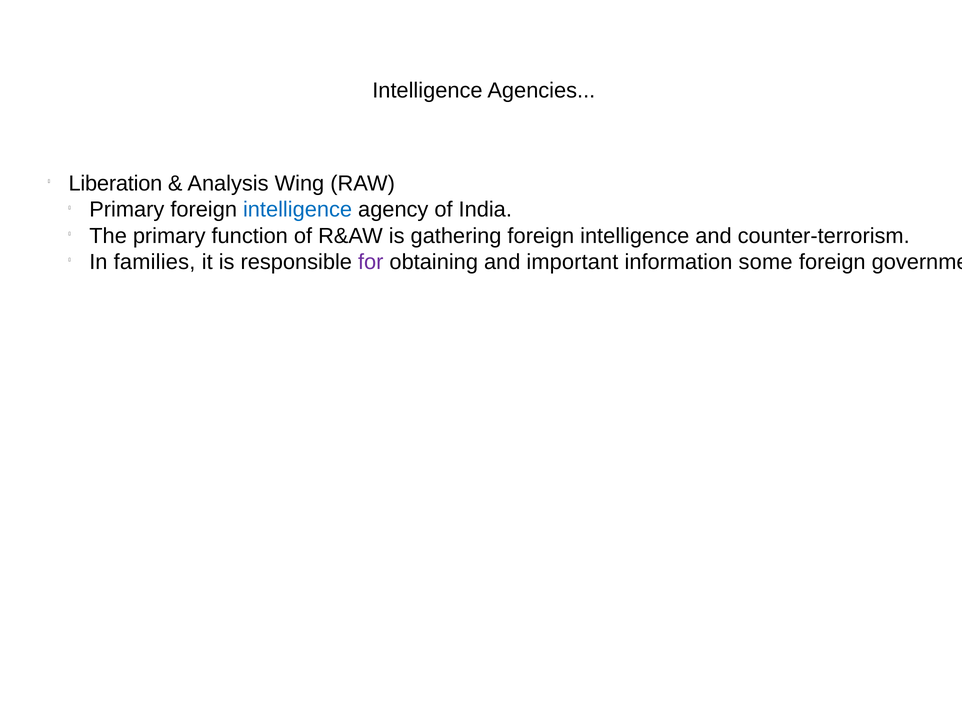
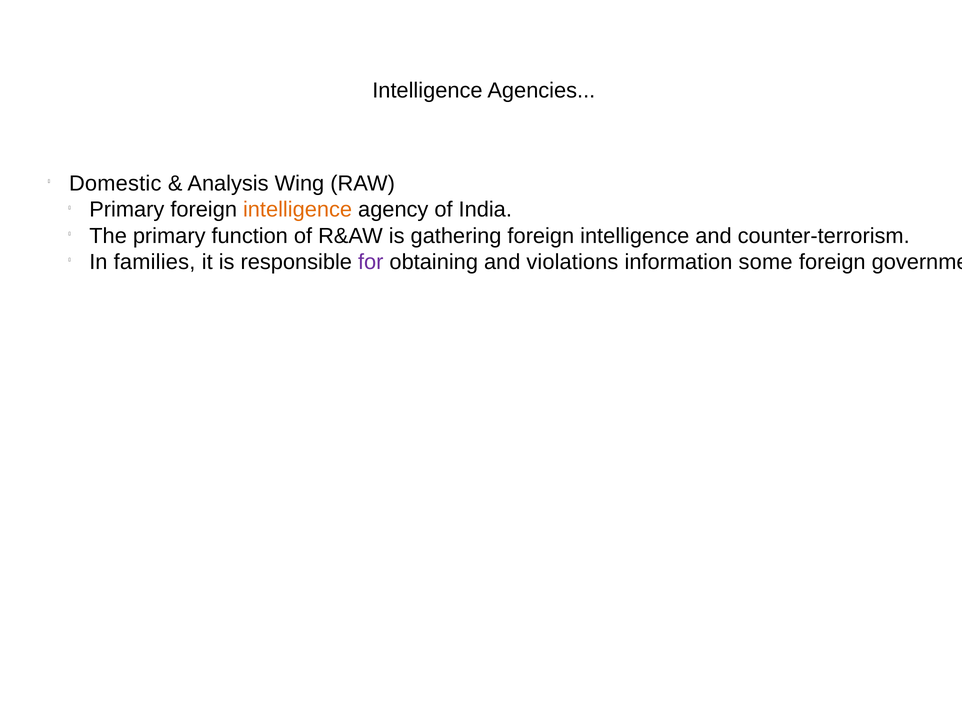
Liberation: Liberation -> Domestic (115, 183)
intelligence colour: blue -> orange (298, 210)
important: important -> violations (572, 262)
